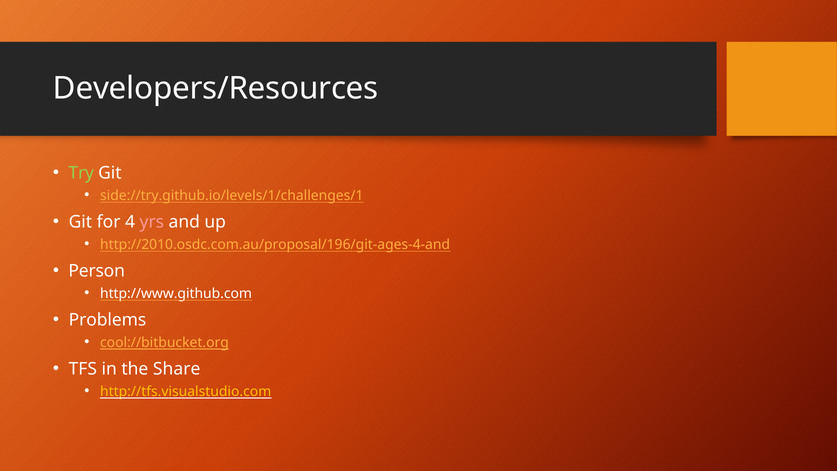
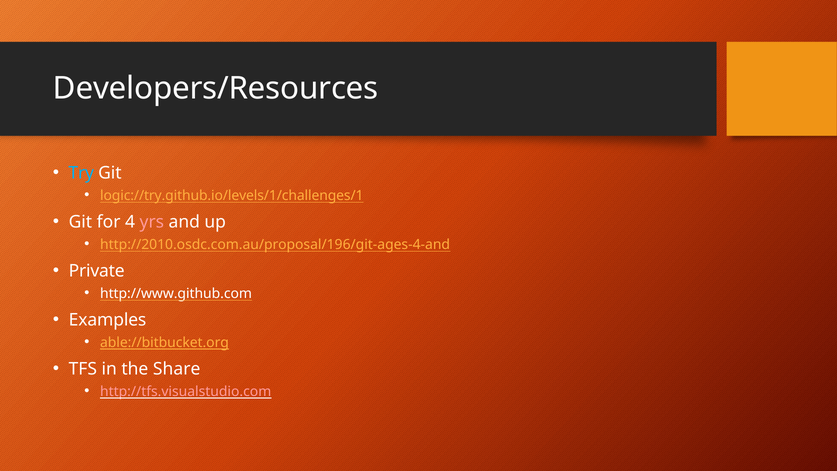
Try colour: light green -> light blue (81, 173)
side://try.github.io/levels/1/challenges/1: side://try.github.io/levels/1/challenges/1 -> logic://try.github.io/levels/1/challenges/1 (232, 196)
Person: Person -> Private (97, 271)
Problems: Problems -> Examples (108, 320)
cool://bitbucket.org: cool://bitbucket.org -> able://bitbucket.org (164, 343)
http://tfs.visualstudio.com colour: yellow -> pink (186, 392)
